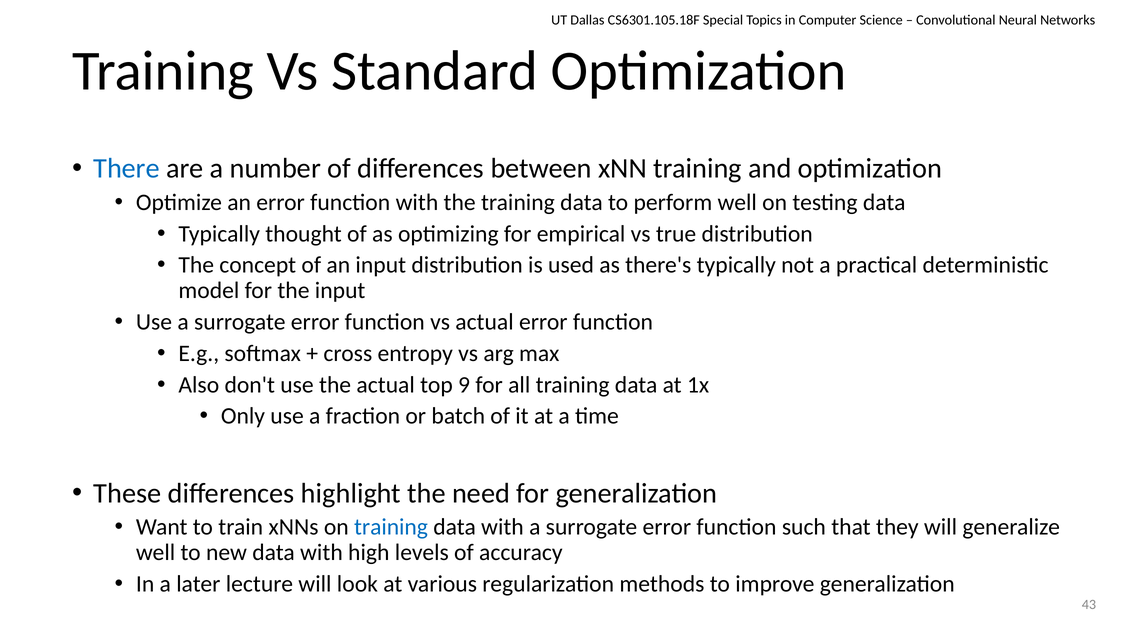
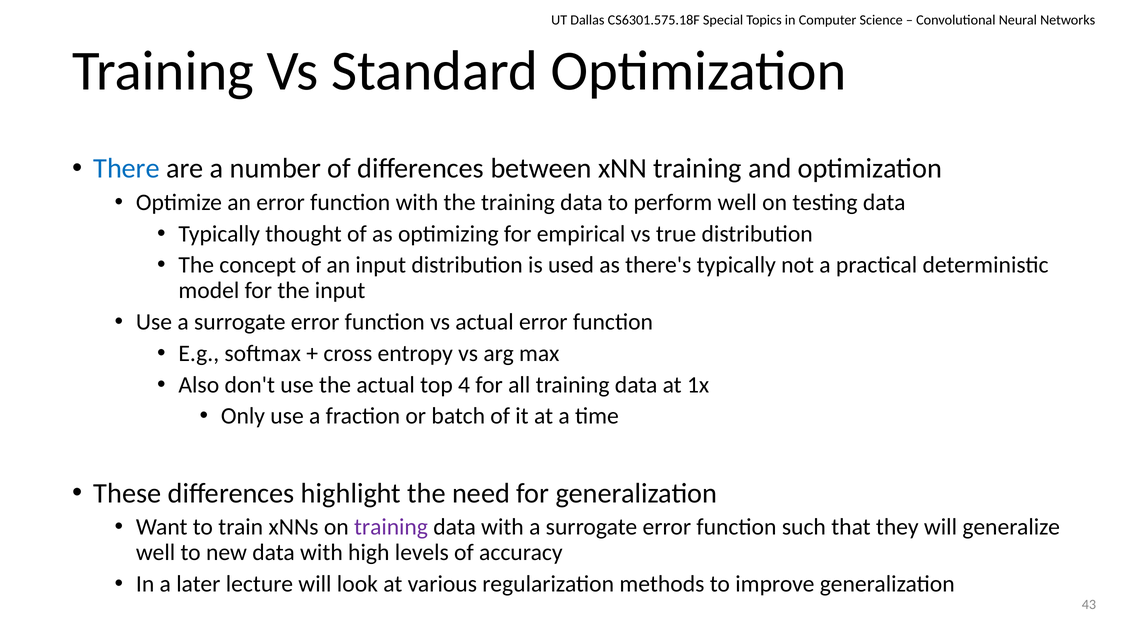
CS6301.105.18F: CS6301.105.18F -> CS6301.575.18F (654, 20)
9: 9 -> 4 (464, 385)
training colour: blue -> purple (391, 527)
